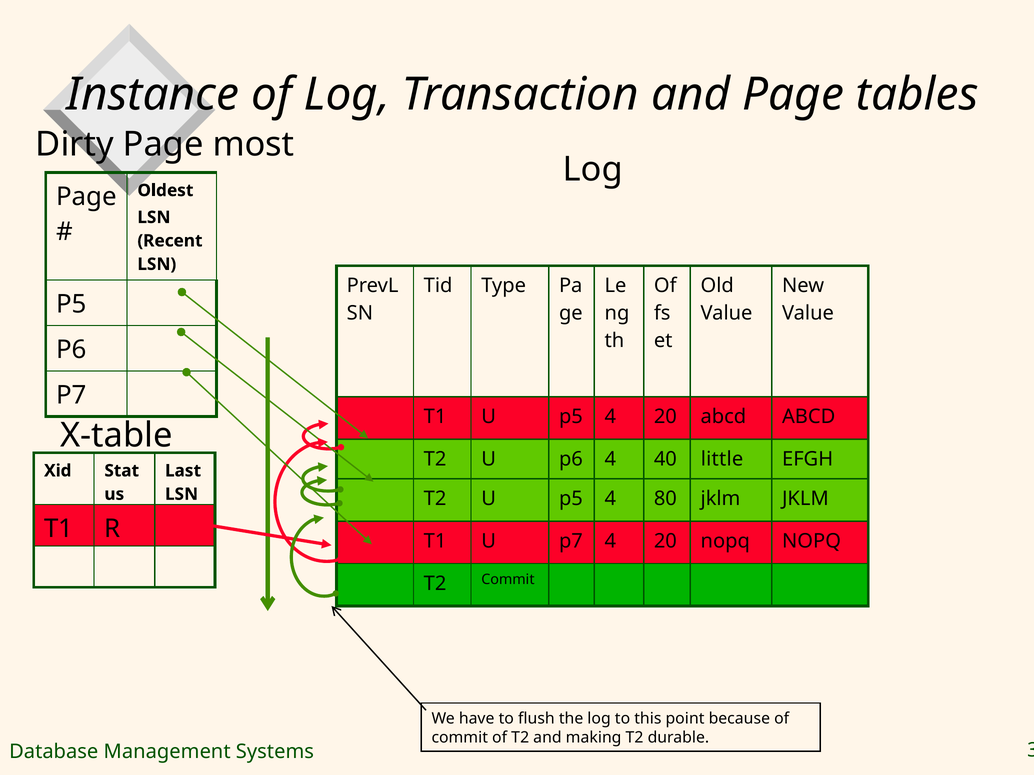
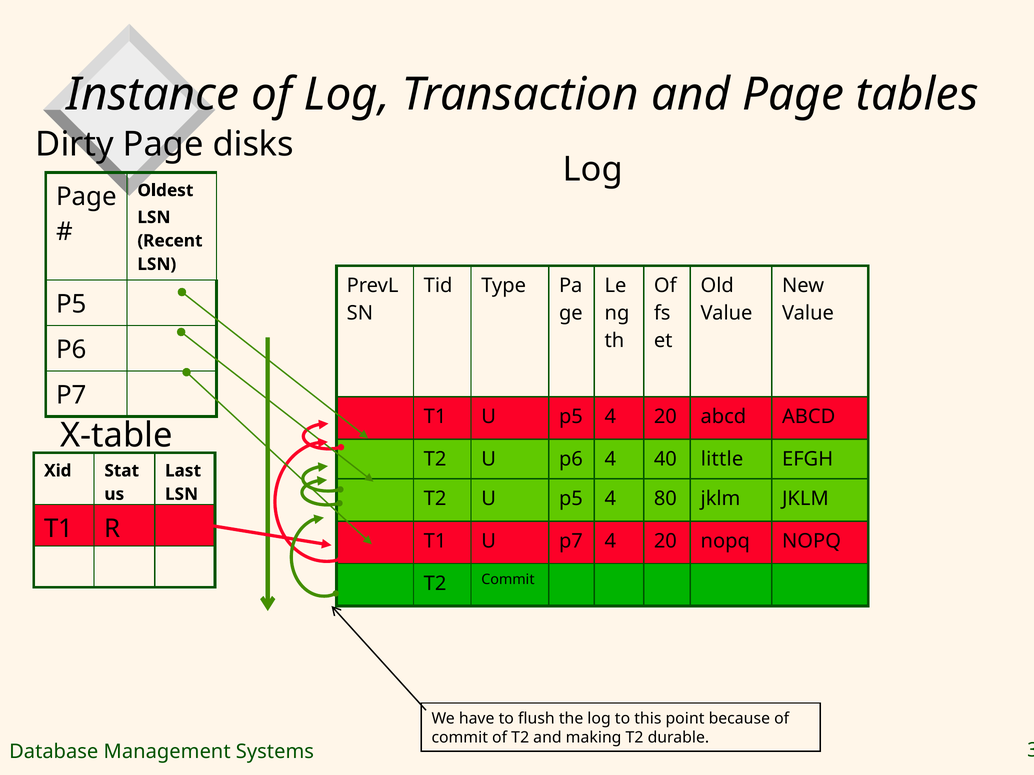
most: most -> disks (253, 144)
